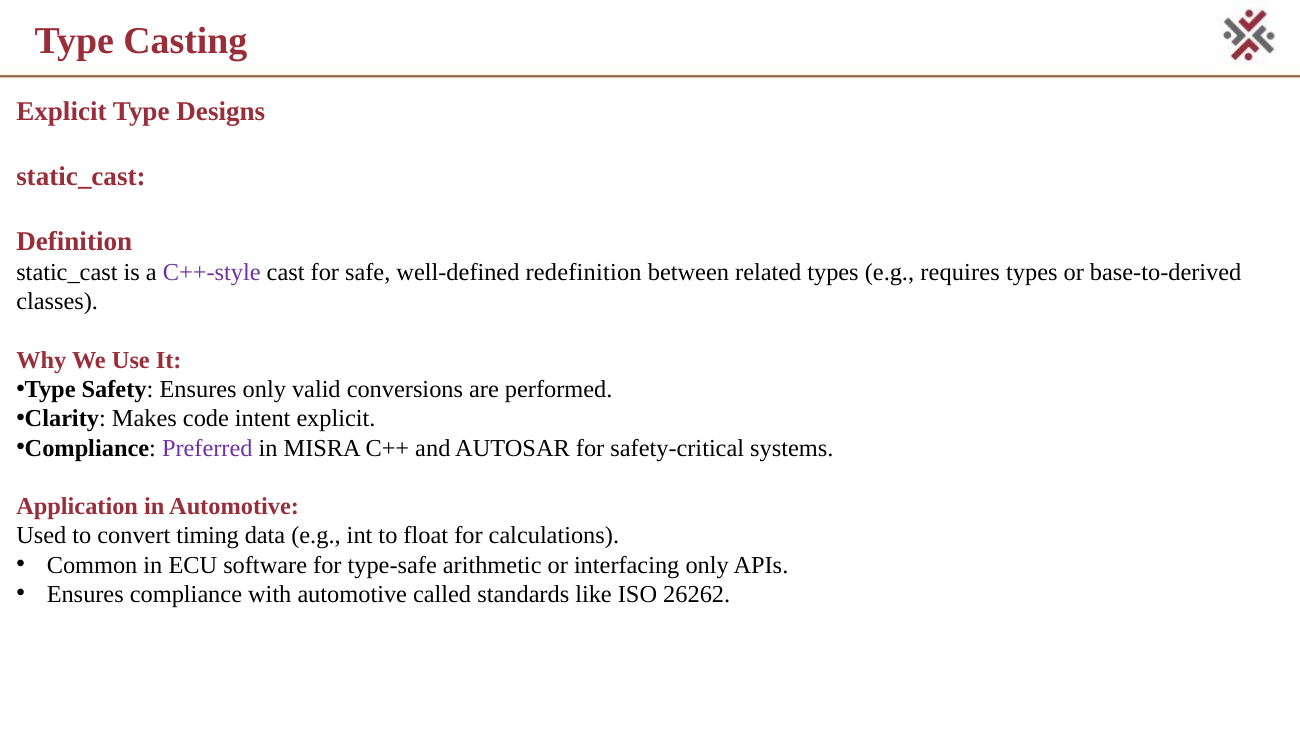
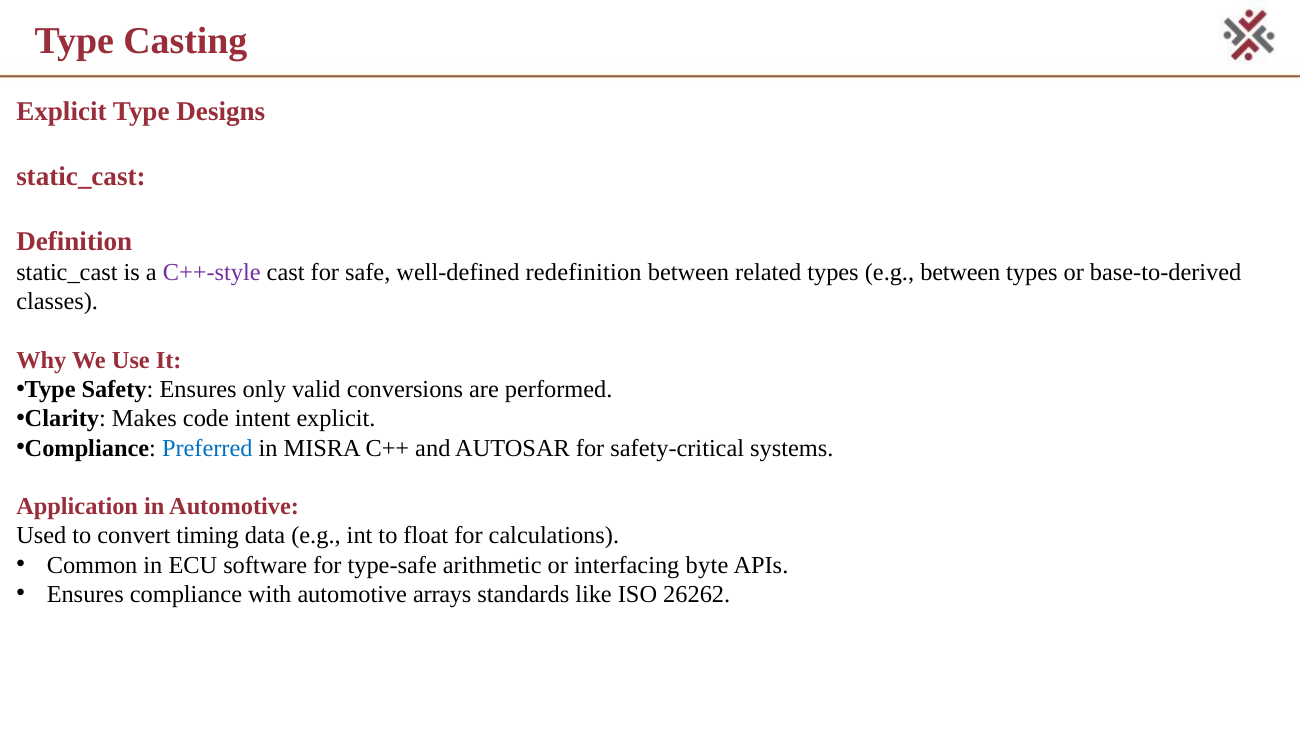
e.g requires: requires -> between (960, 273)
Preferred colour: purple -> blue (207, 448)
interfacing only: only -> byte (707, 565)
called: called -> arrays (442, 594)
